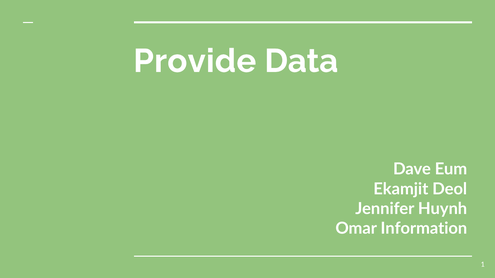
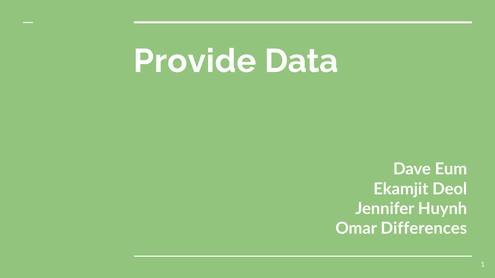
Information: Information -> Differences (424, 229)
